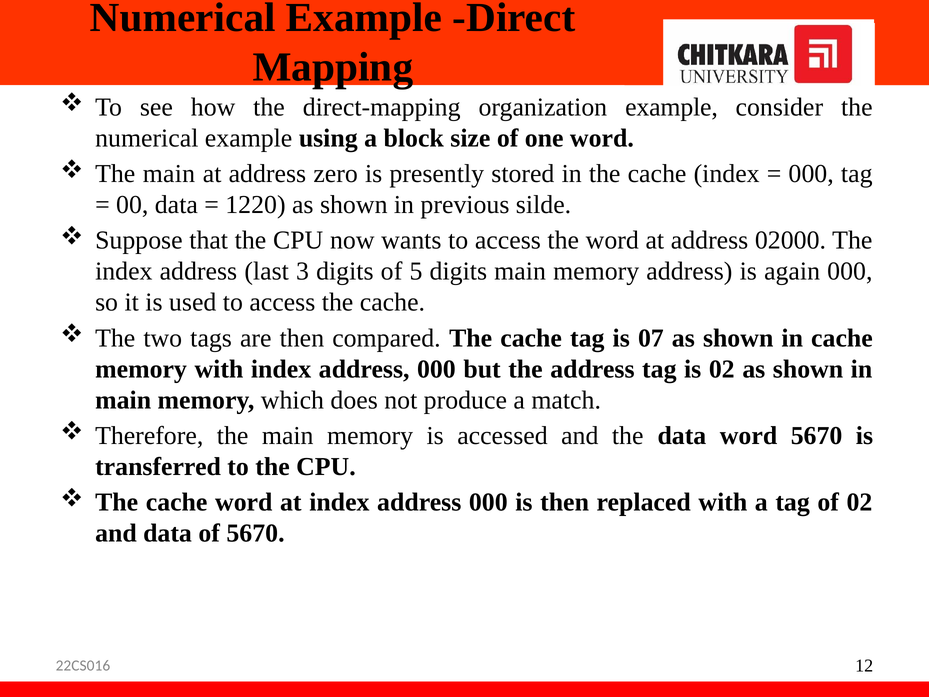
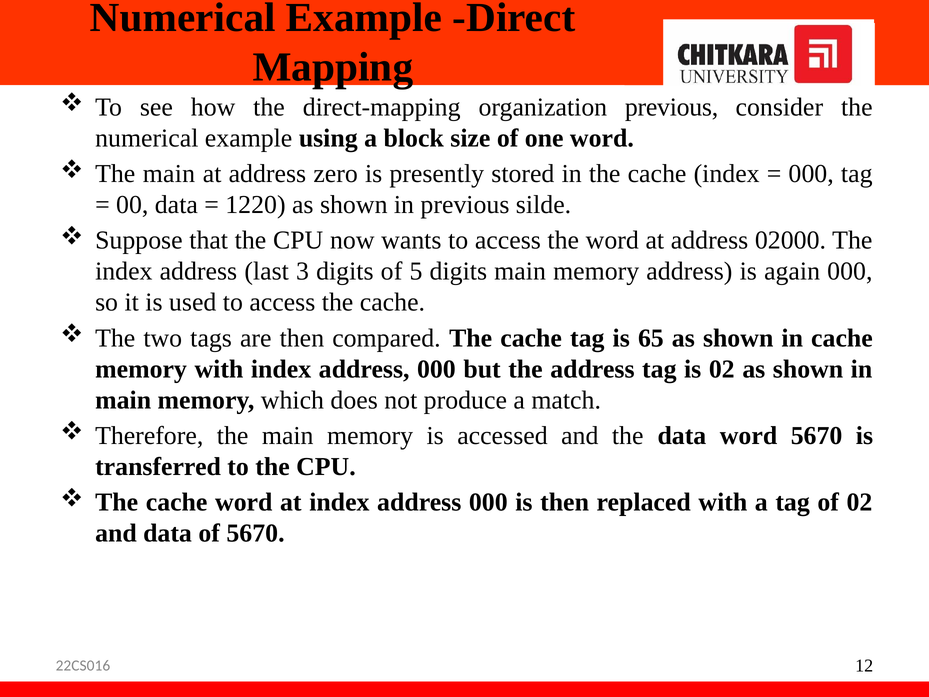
organization example: example -> previous (672, 107)
07: 07 -> 65 (651, 338)
